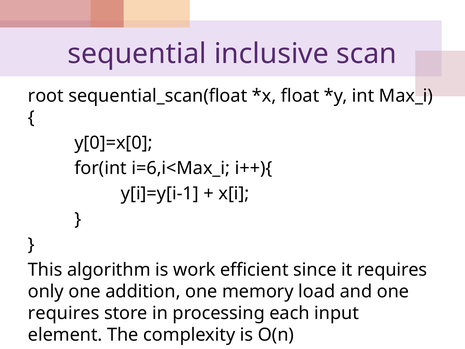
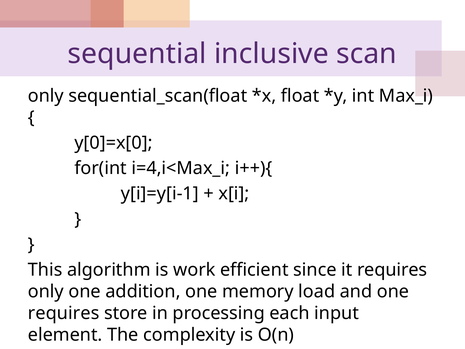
root: root -> only (46, 96)
i=6,i<Max_i: i=6,i<Max_i -> i=4,i<Max_i (181, 168)
